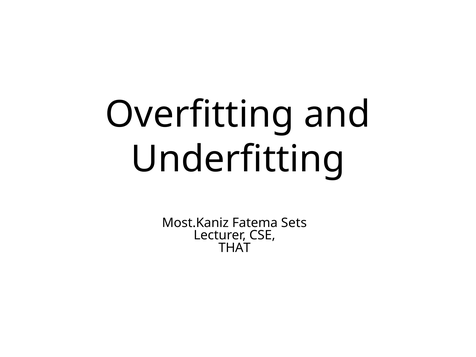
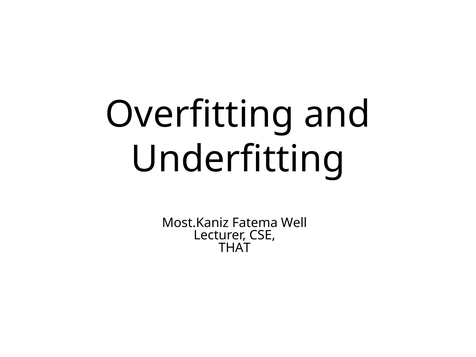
Sets: Sets -> Well (294, 223)
